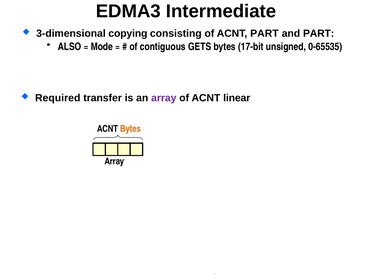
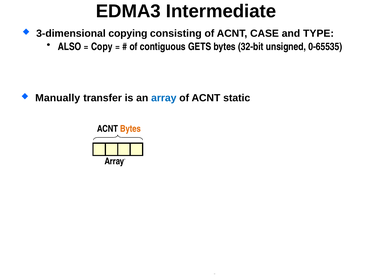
ACNT PART: PART -> CASE (265, 34)
and PART: PART -> TYPE (319, 34)
Mode: Mode -> Copy (102, 47)
17-bit: 17-bit -> 32-bit (251, 47)
Required: Required -> Manually (58, 98)
array colour: purple -> blue (164, 98)
linear: linear -> static (237, 98)
